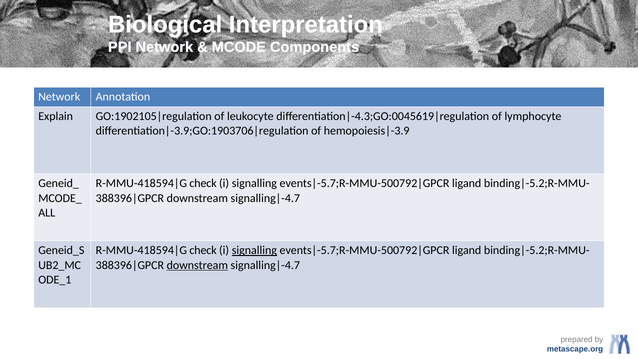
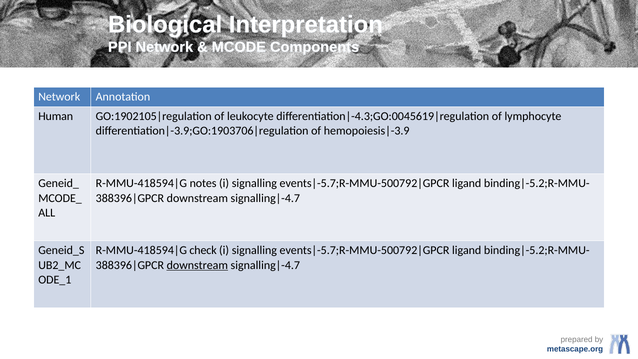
Explain: Explain -> Human (56, 116)
check: check -> notes (203, 183)
signalling underline: present -> none (254, 250)
